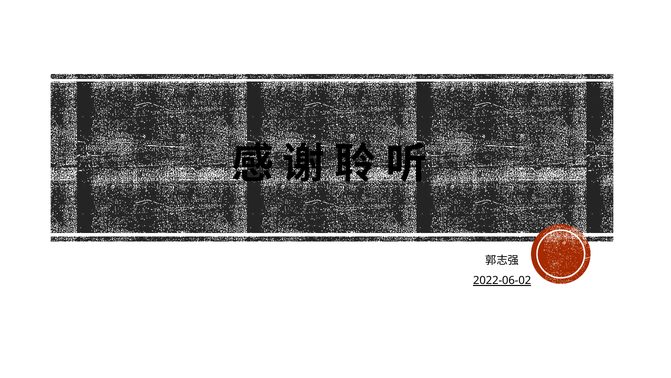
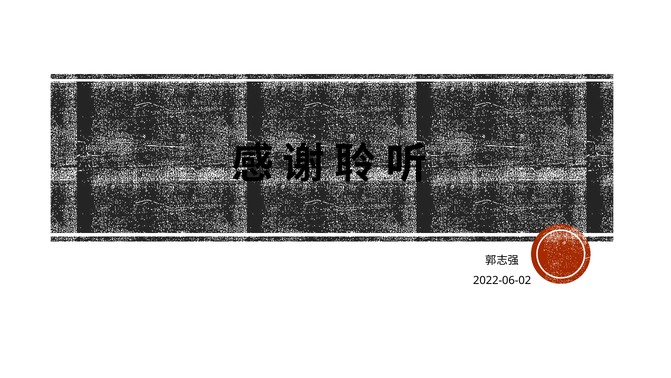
2022-06-02 underline: present -> none (502, 280)
